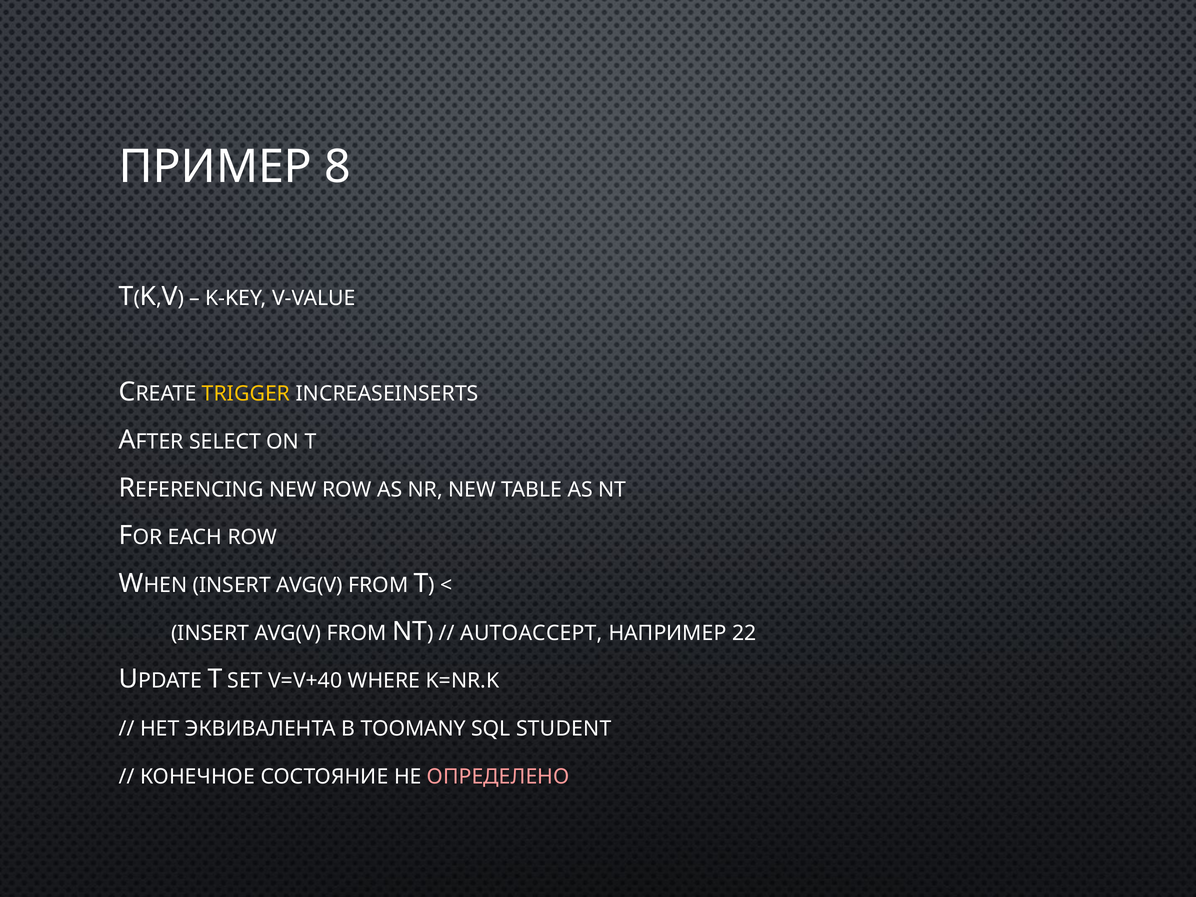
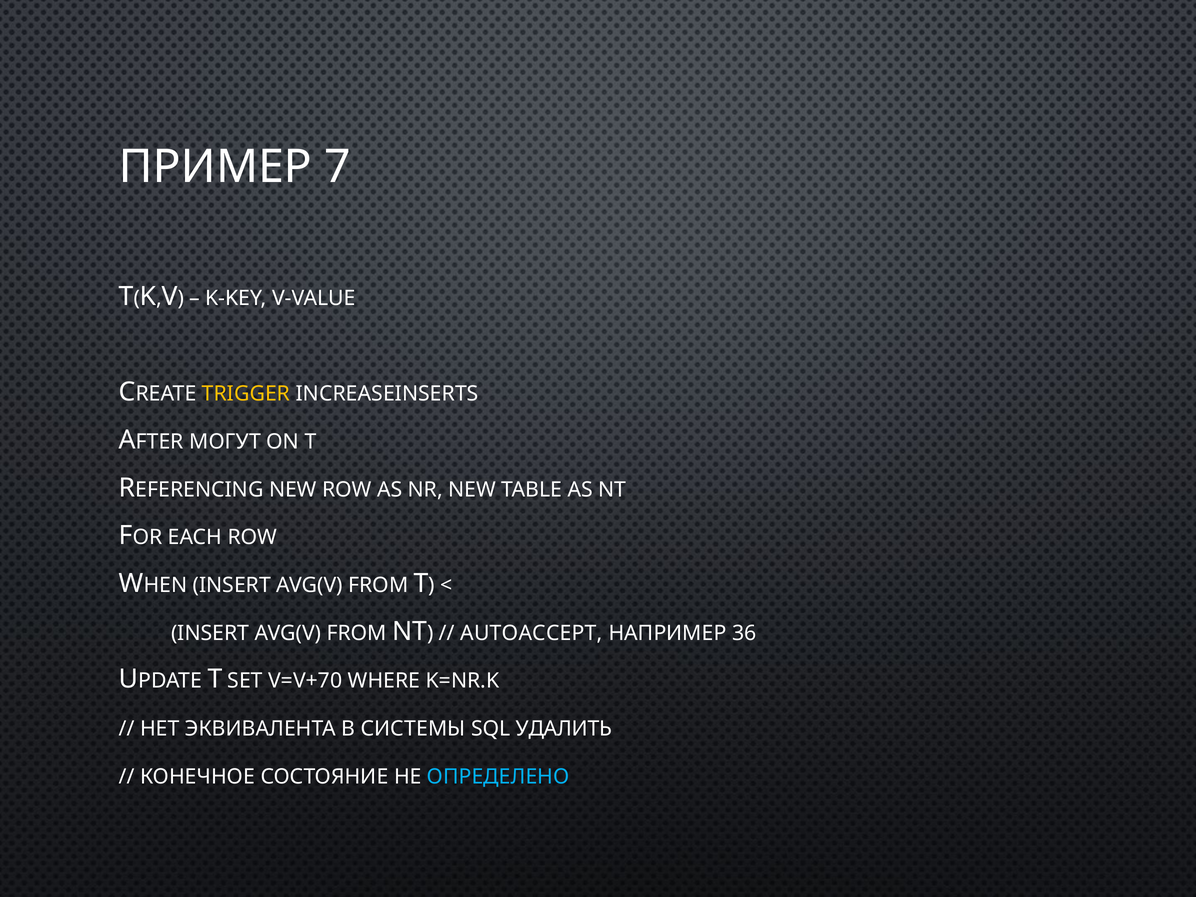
8: 8 -> 7 (337, 167)
SELECT: SELECT -> МОГУТ (225, 442)
22: 22 -> 36 (744, 633)
V=V+40: V=V+40 -> V=V+70 (305, 681)
TOOMANY: TOOMANY -> СИСТЕМЫ (413, 729)
STUDENT: STUDENT -> УДАЛИТЬ (564, 729)
ОПРЕДЕЛЕНО colour: pink -> light blue (498, 777)
